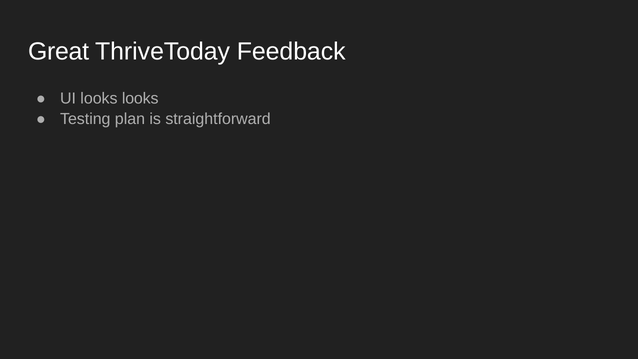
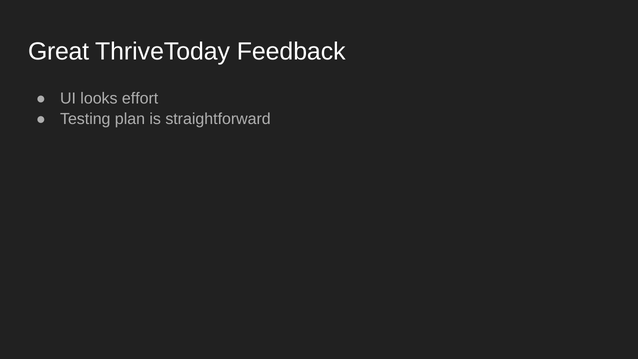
looks looks: looks -> effort (140, 99)
